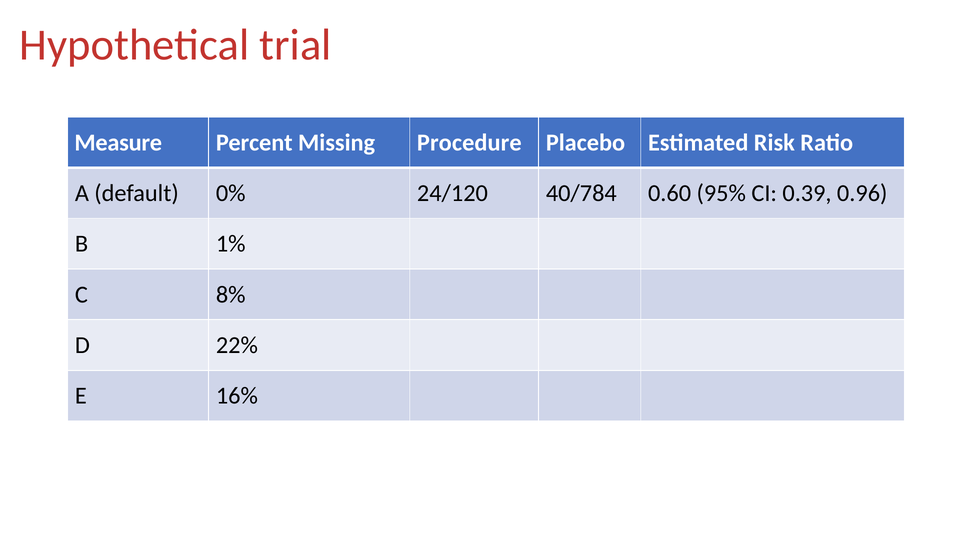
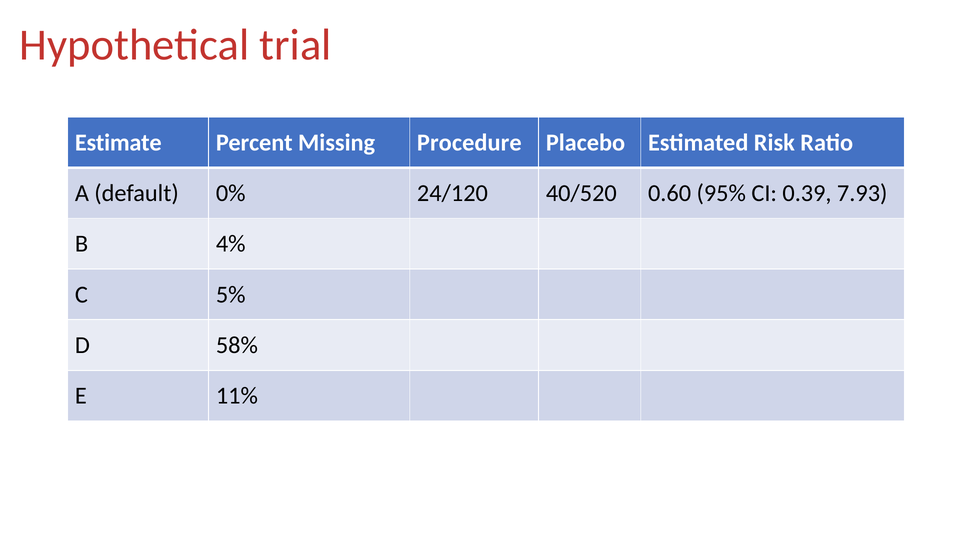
Measure: Measure -> Estimate (118, 142)
40/784: 40/784 -> 40/520 (581, 193)
0.96: 0.96 -> 7.93 (862, 193)
1%: 1% -> 4% (231, 244)
8%: 8% -> 5% (231, 294)
22%: 22% -> 58% (237, 345)
16%: 16% -> 11% (237, 396)
